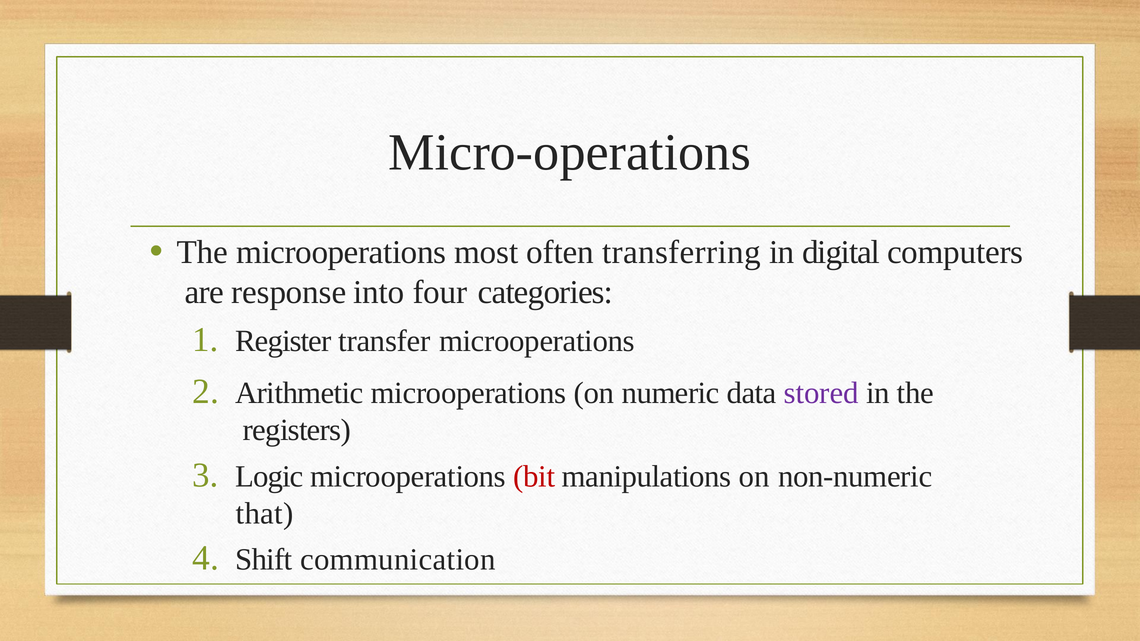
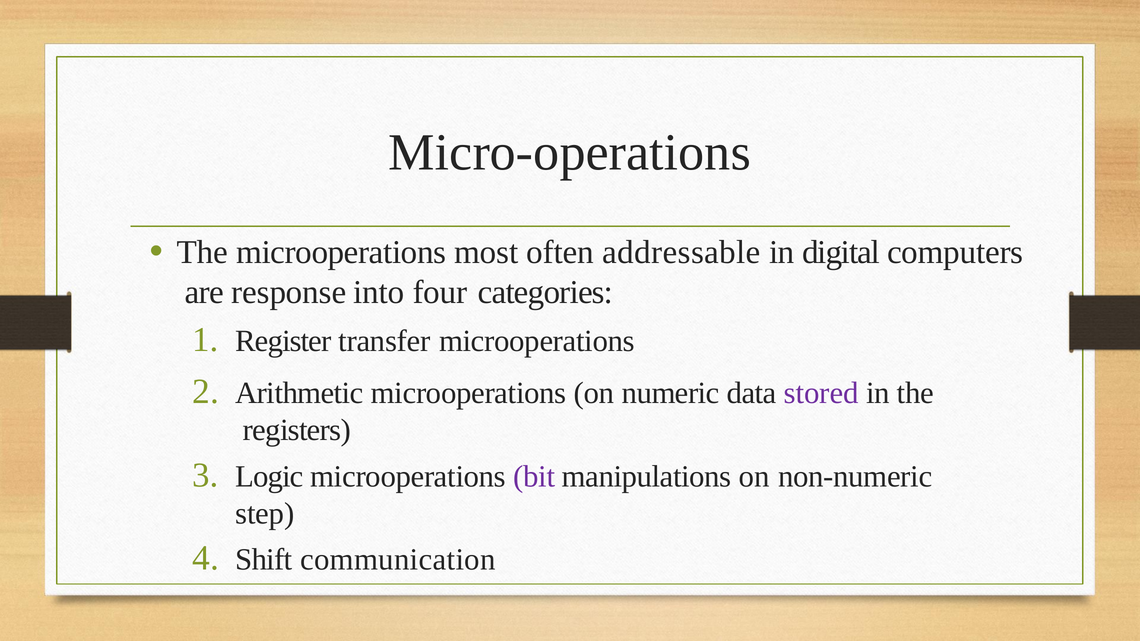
transferring: transferring -> addressable (681, 253)
bit colour: red -> purple (534, 477)
that: that -> step (265, 514)
